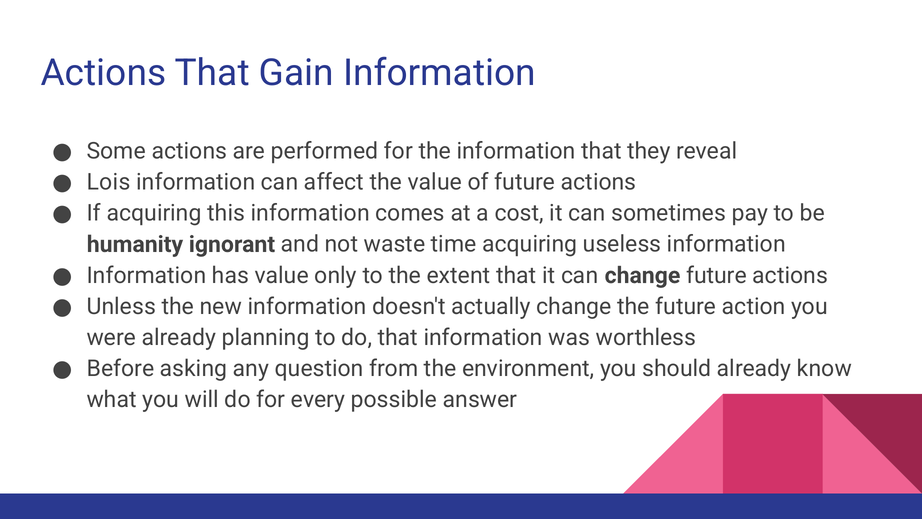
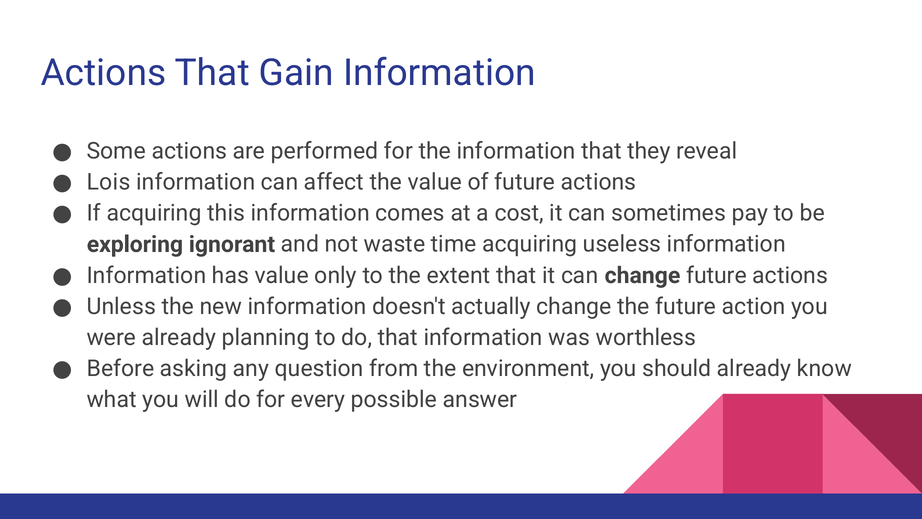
humanity: humanity -> exploring (135, 244)
